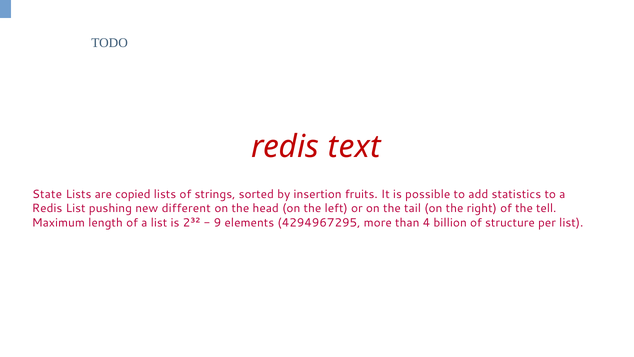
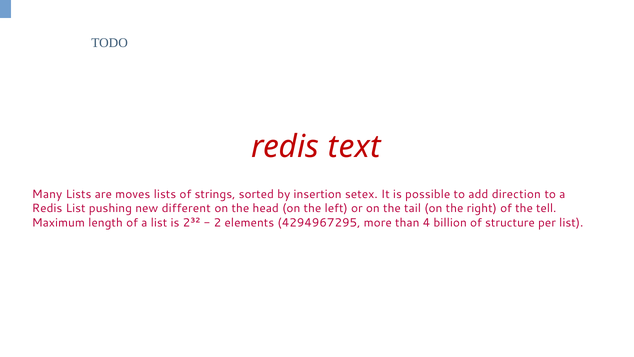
State: State -> Many (47, 194)
copied: copied -> moves (133, 194)
fruits: fruits -> setex (361, 194)
statistics: statistics -> direction (516, 194)
9: 9 -> 2 (217, 222)
